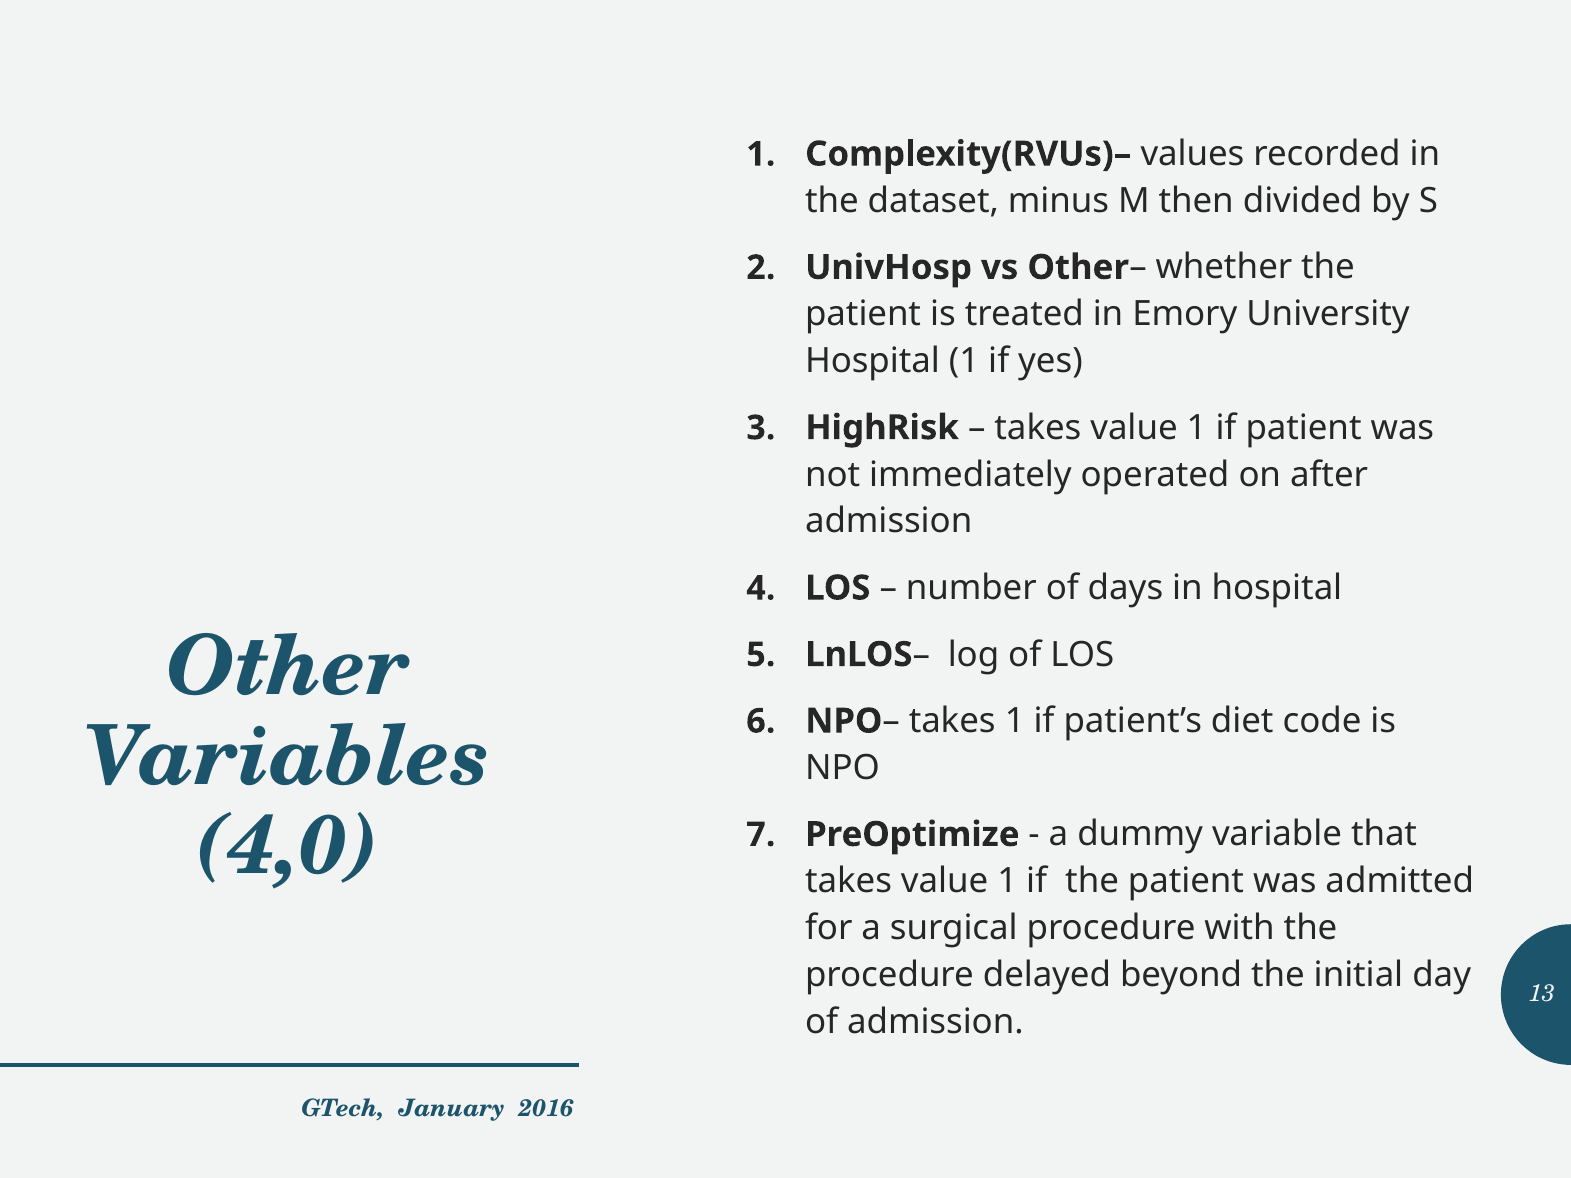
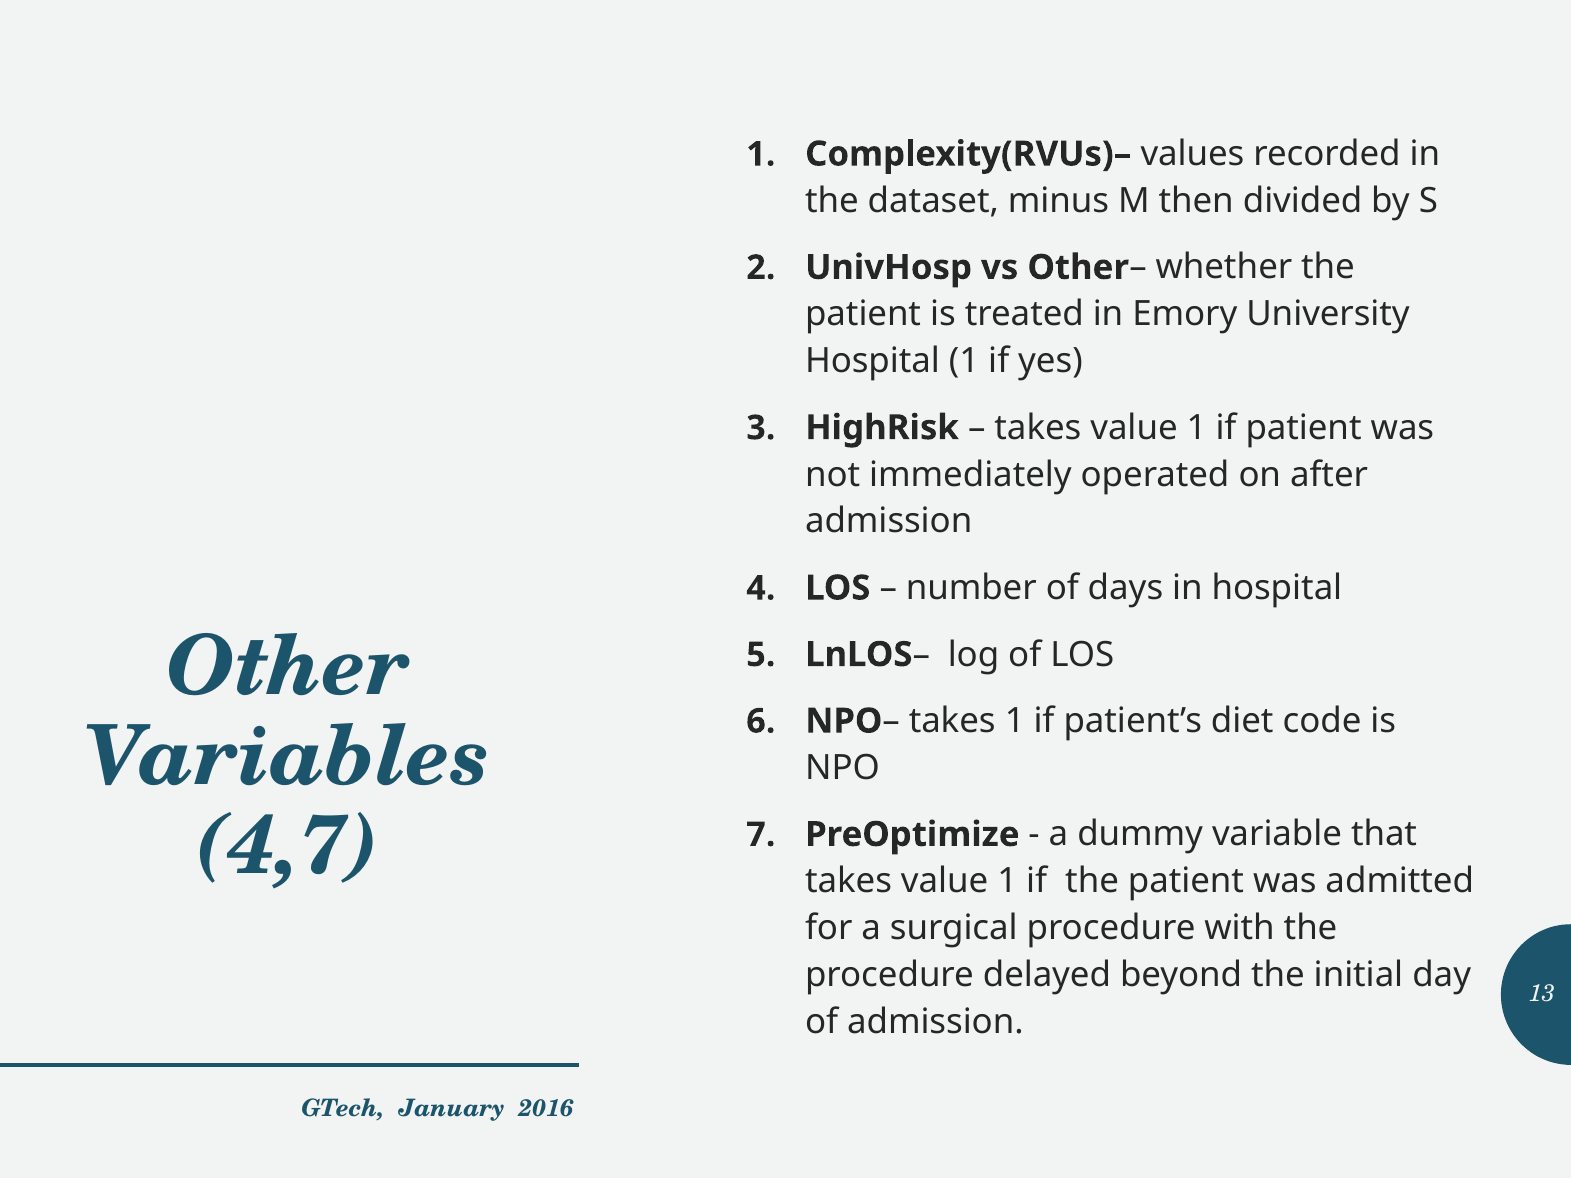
4,0: 4,0 -> 4,7 (288, 847)
